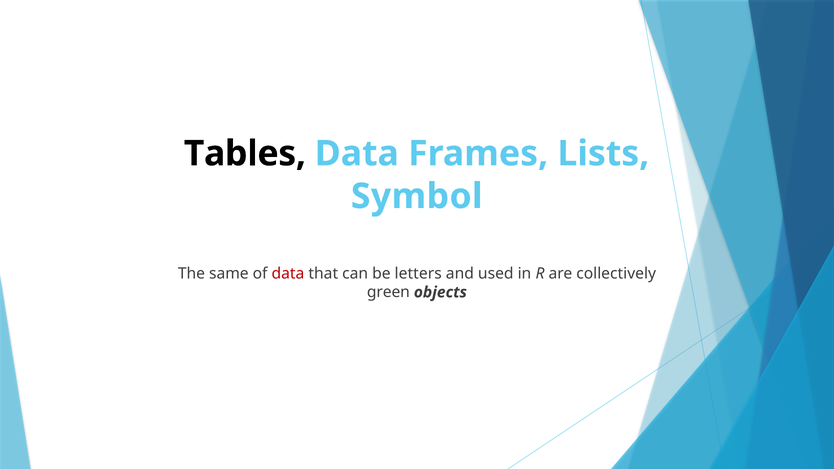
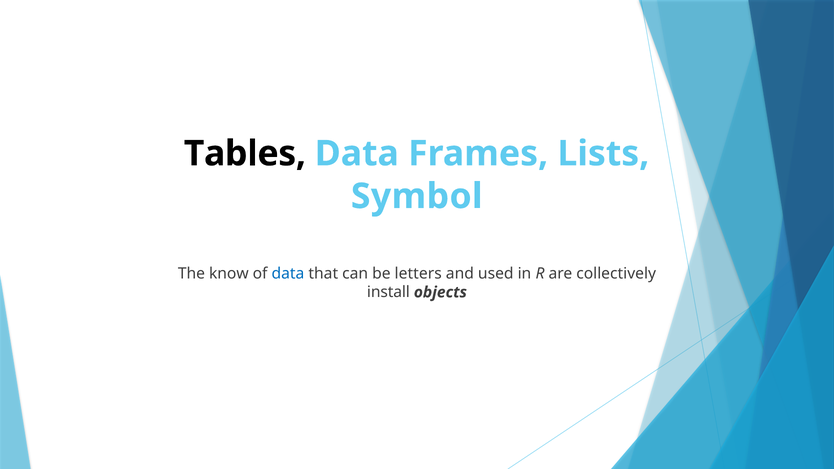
same: same -> know (229, 274)
data colour: red -> blue (288, 274)
green: green -> install (388, 292)
